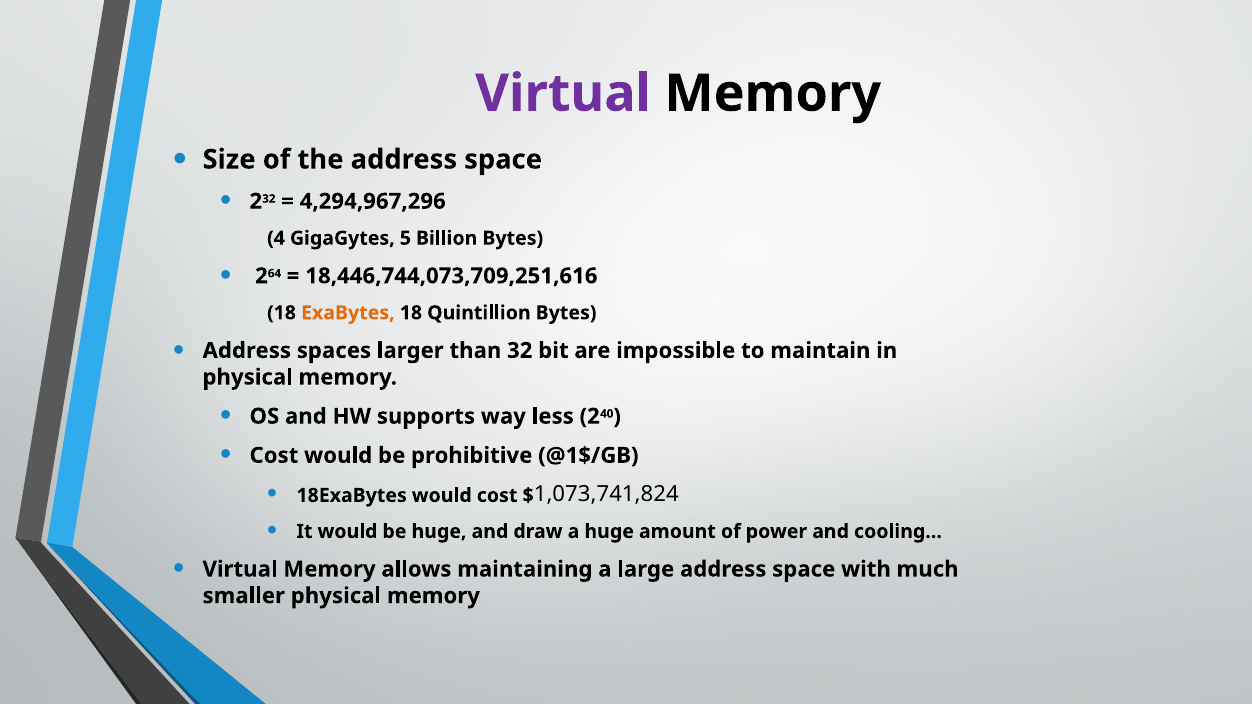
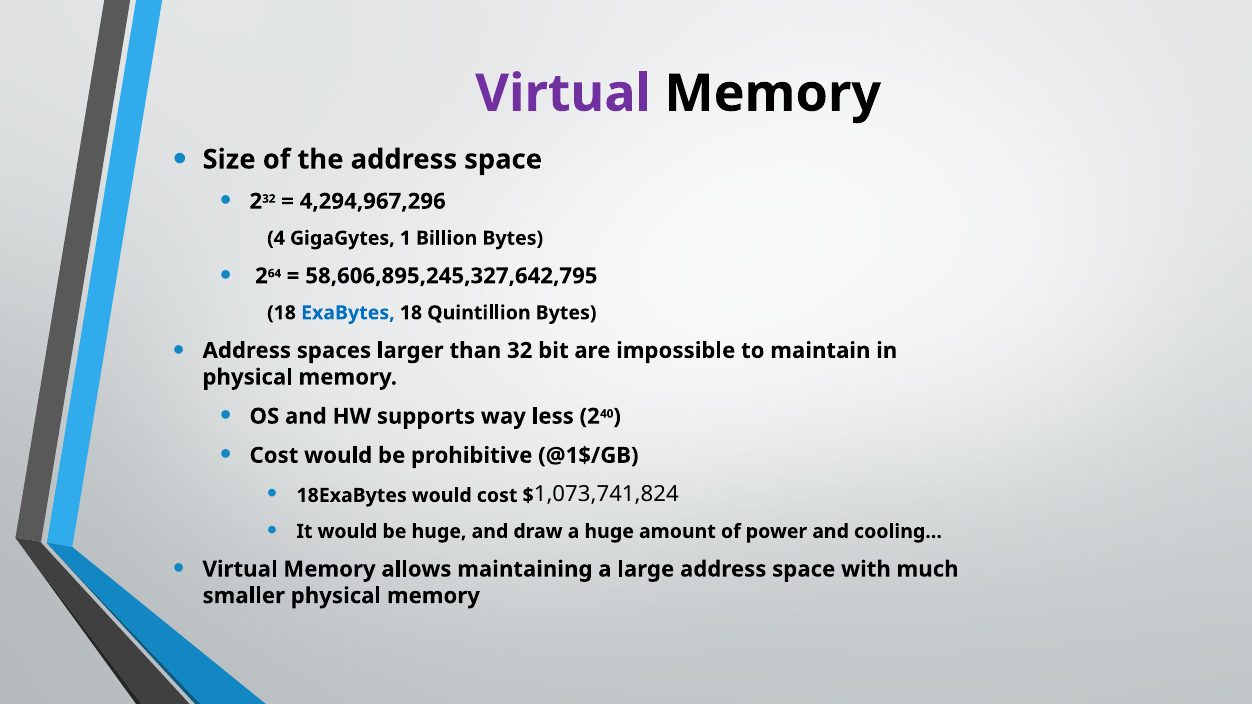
5: 5 -> 1 (405, 238)
18,446,744,073,709,251,616: 18,446,744,073,709,251,616 -> 58,606,895,245,327,642,795 (451, 276)
ExaBytes colour: orange -> blue (348, 313)
